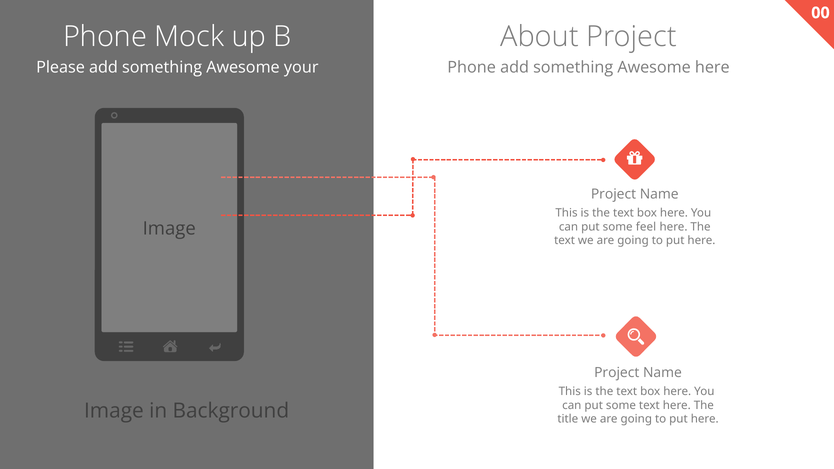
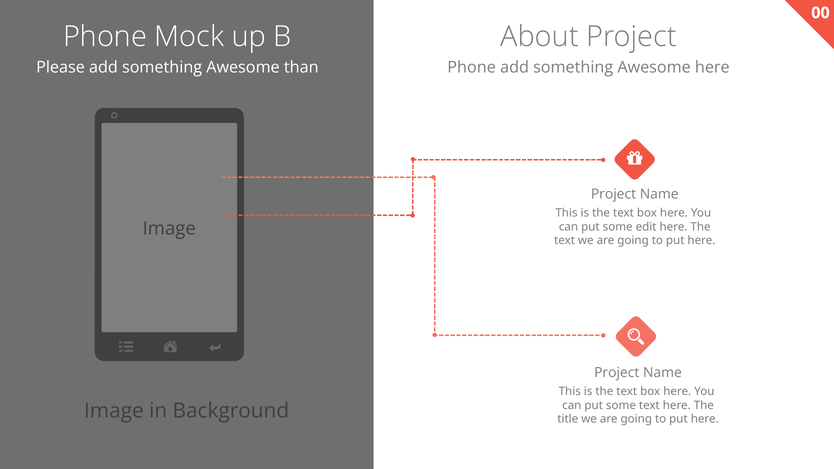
your: your -> than (301, 67)
feel: feel -> edit (646, 227)
